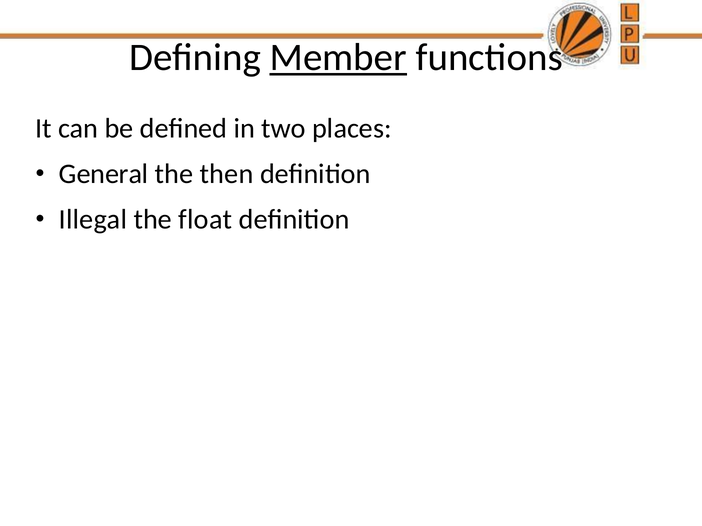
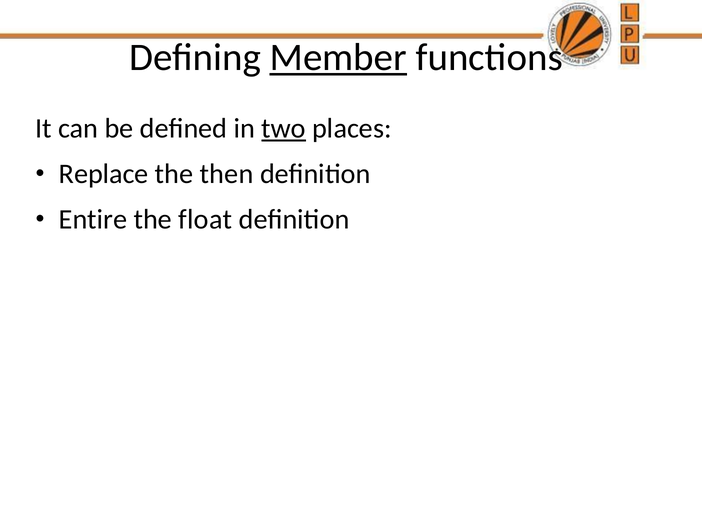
two underline: none -> present (284, 129)
General: General -> Replace (104, 174)
Illegal: Illegal -> Entire (93, 219)
